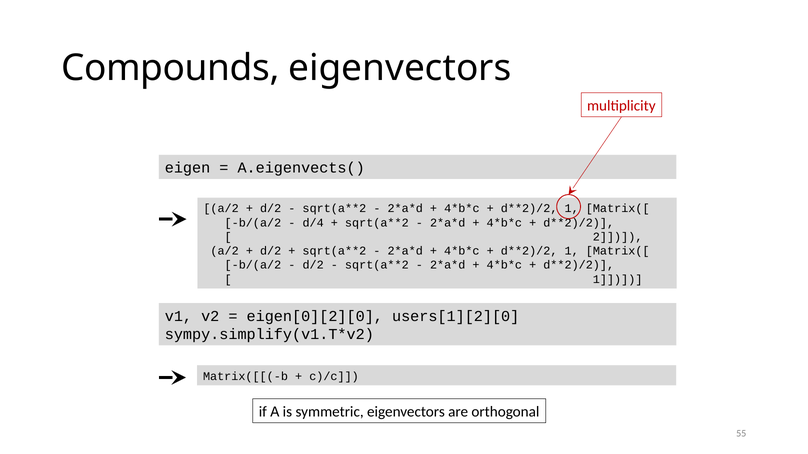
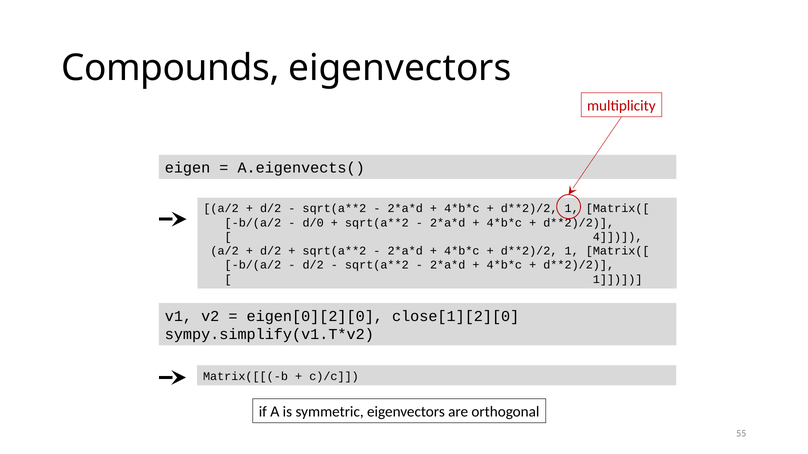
d/4: d/4 -> d/0 (313, 223)
2: 2 -> 4 (618, 237)
users[1][2][0: users[1][2][0 -> close[1][2][0 (456, 316)
